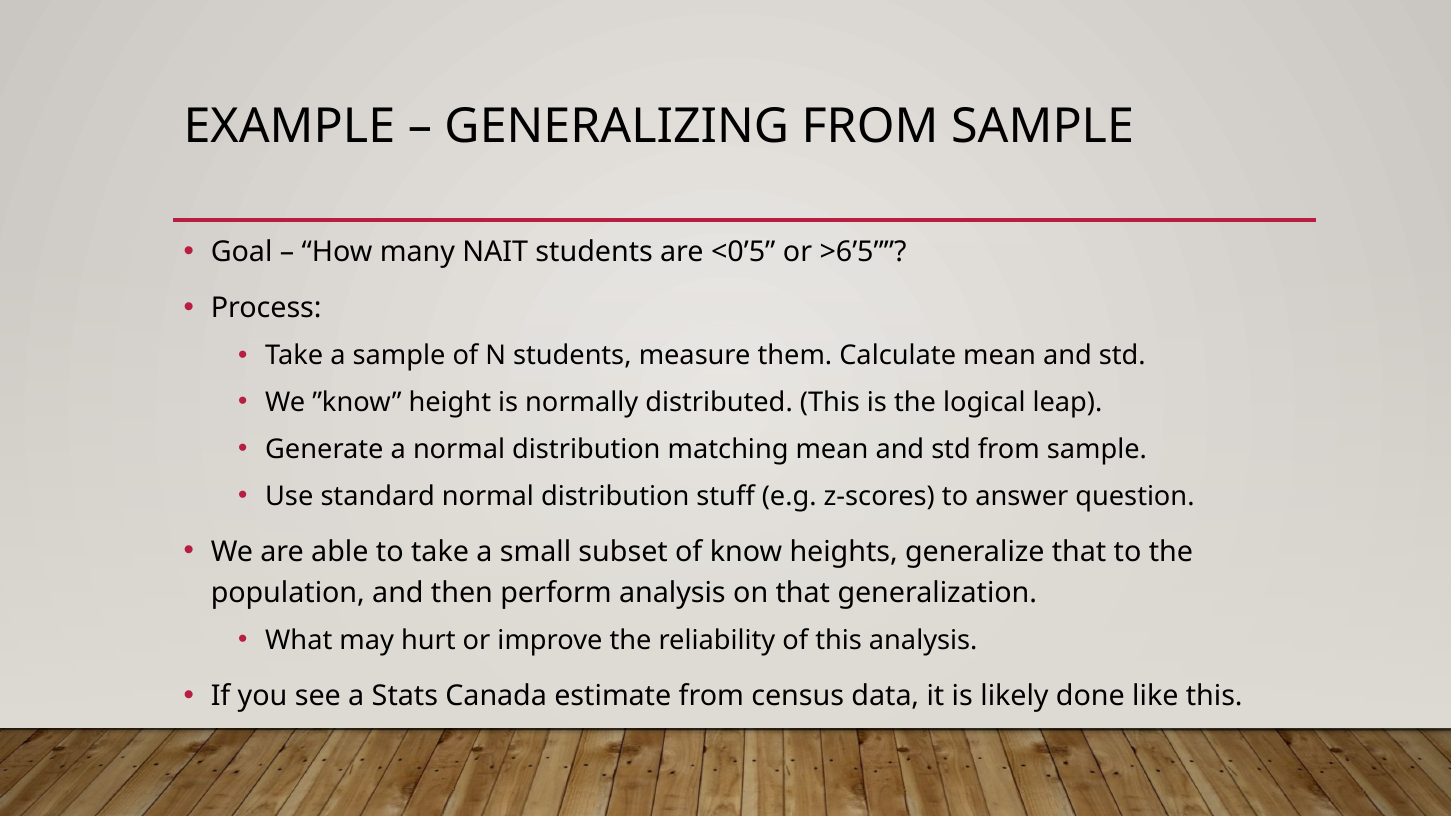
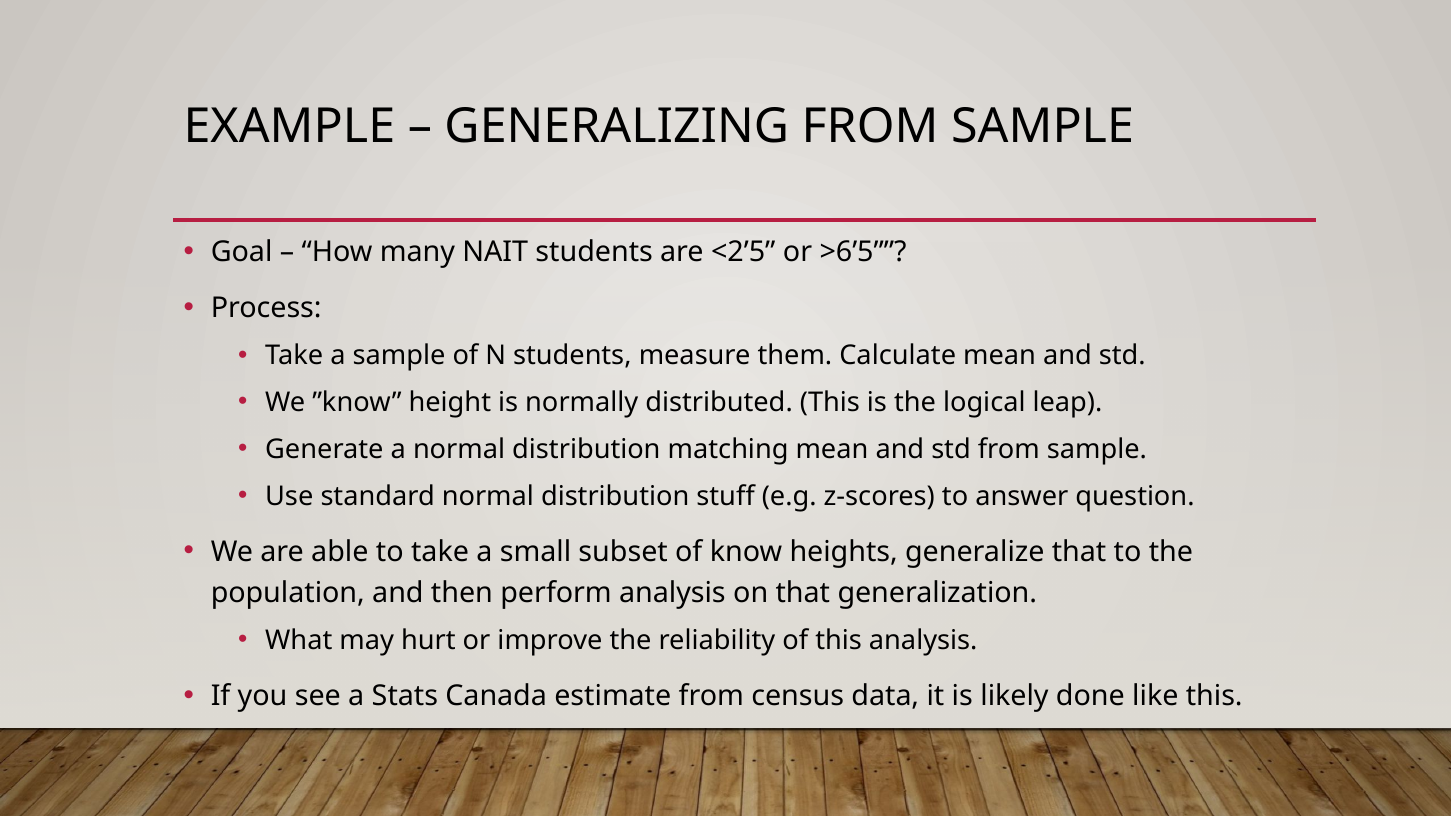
<0’5: <0’5 -> <2’5 (743, 252)
